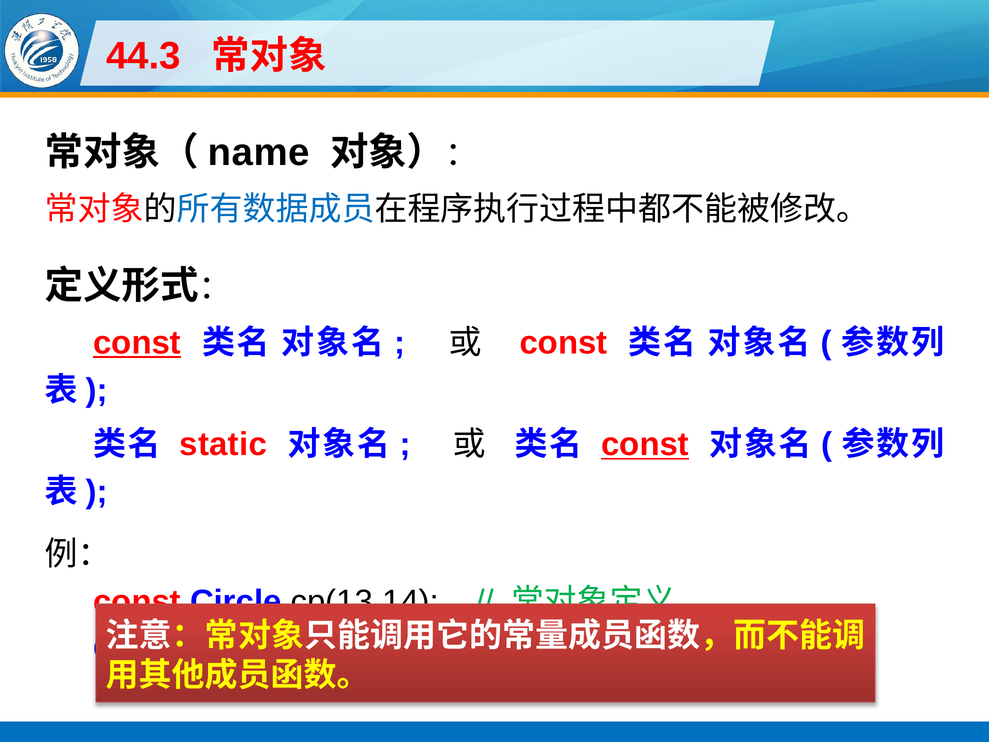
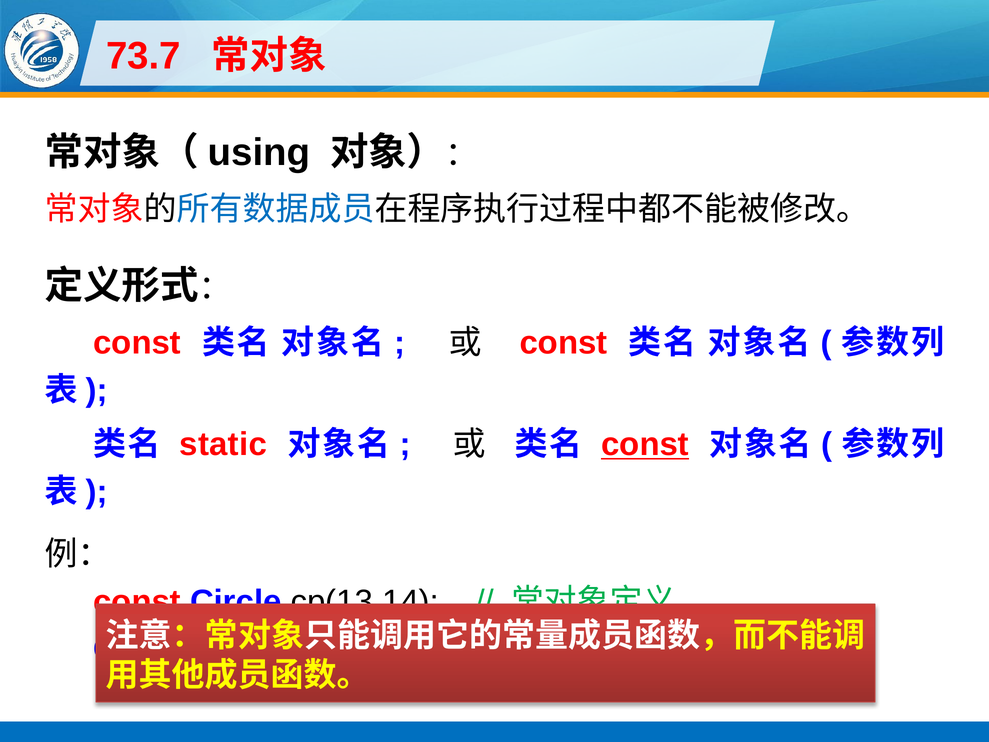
44.3: 44.3 -> 73.7 (143, 56)
name: name -> using (259, 152)
const underline: present -> none (137, 343)
